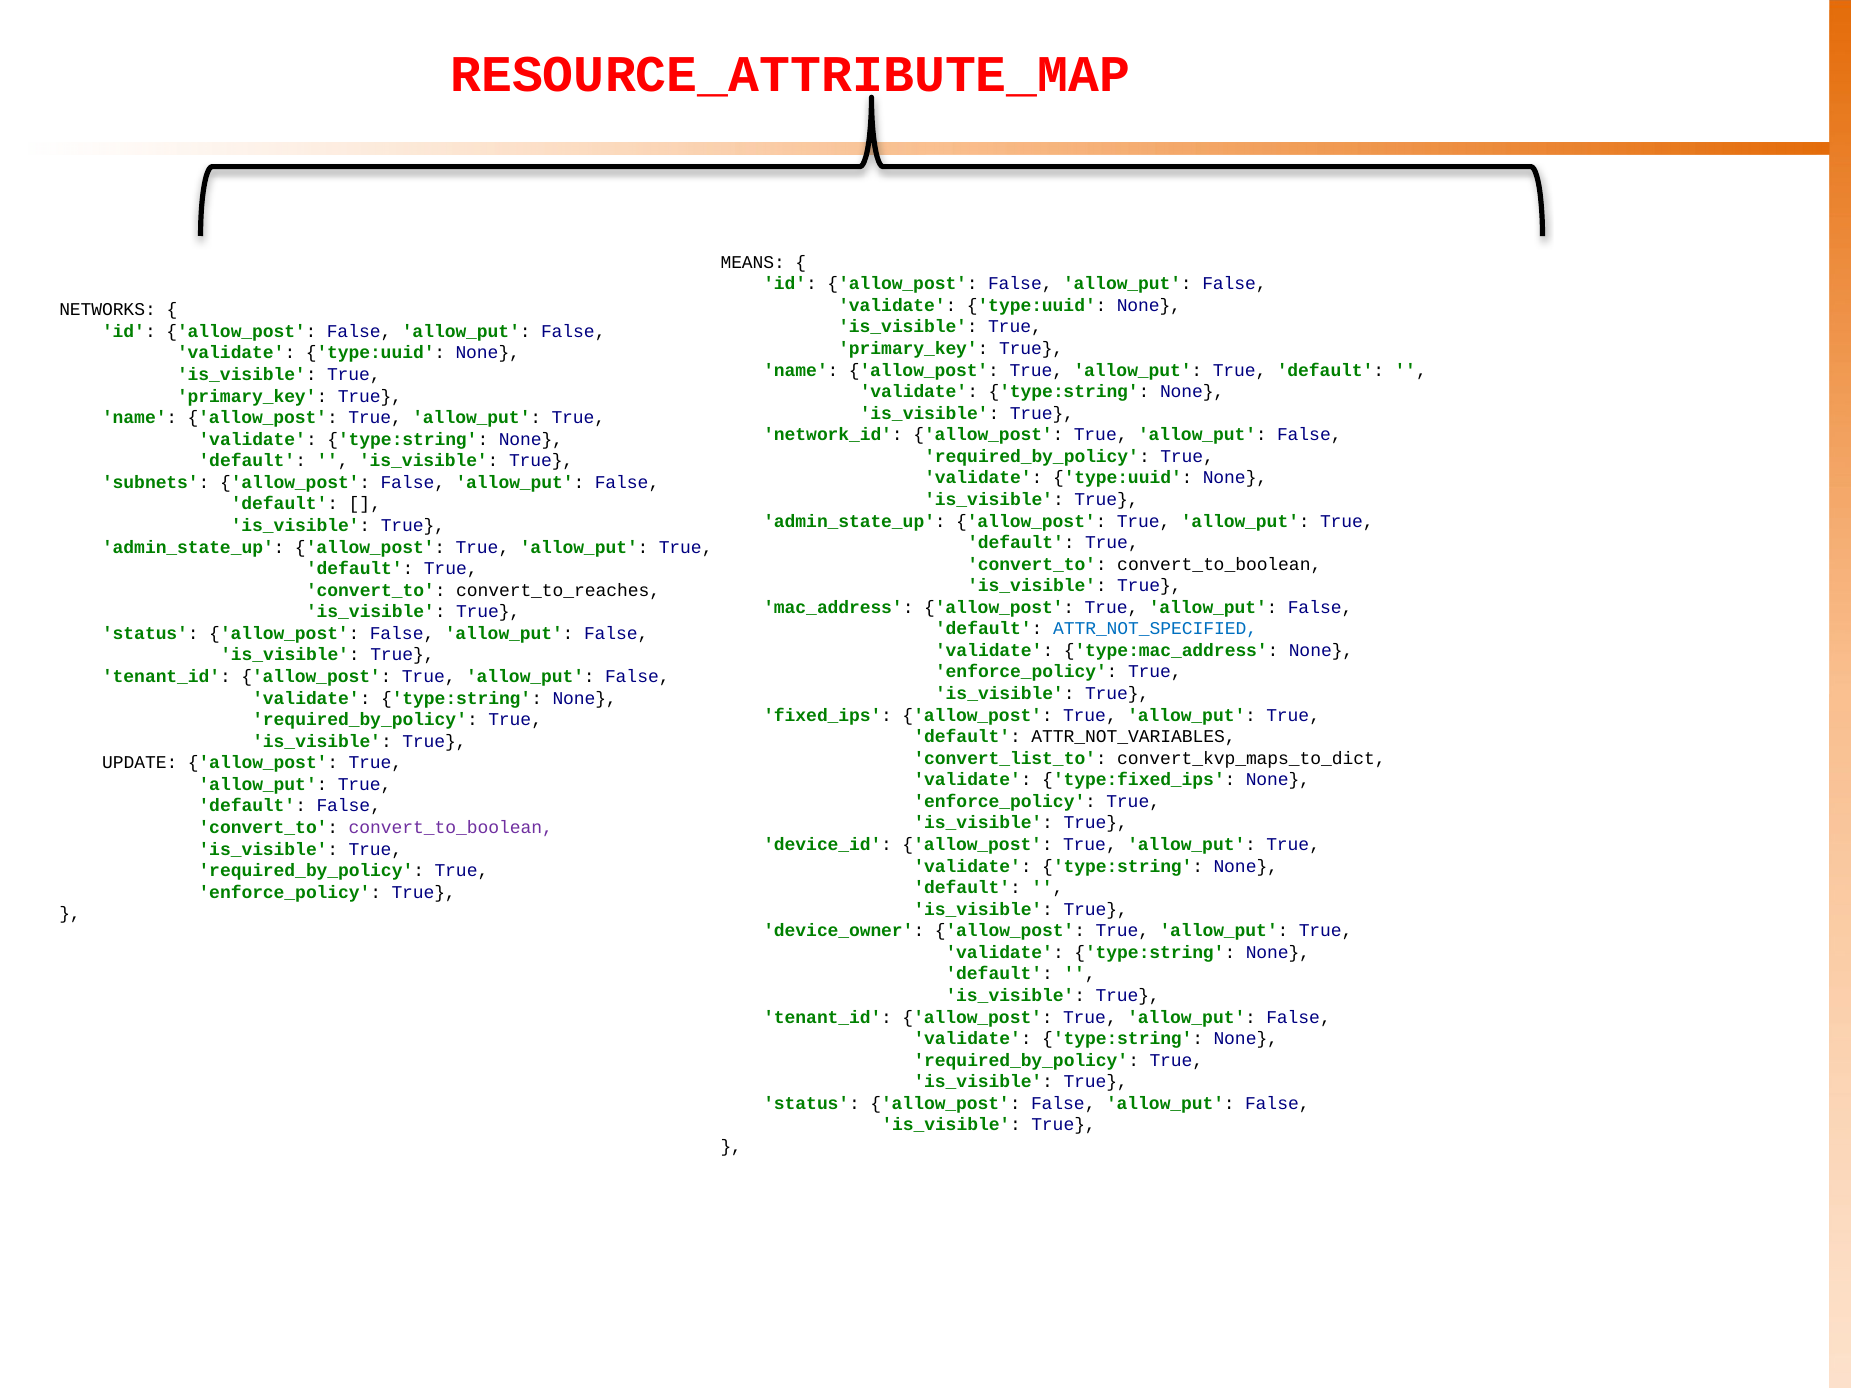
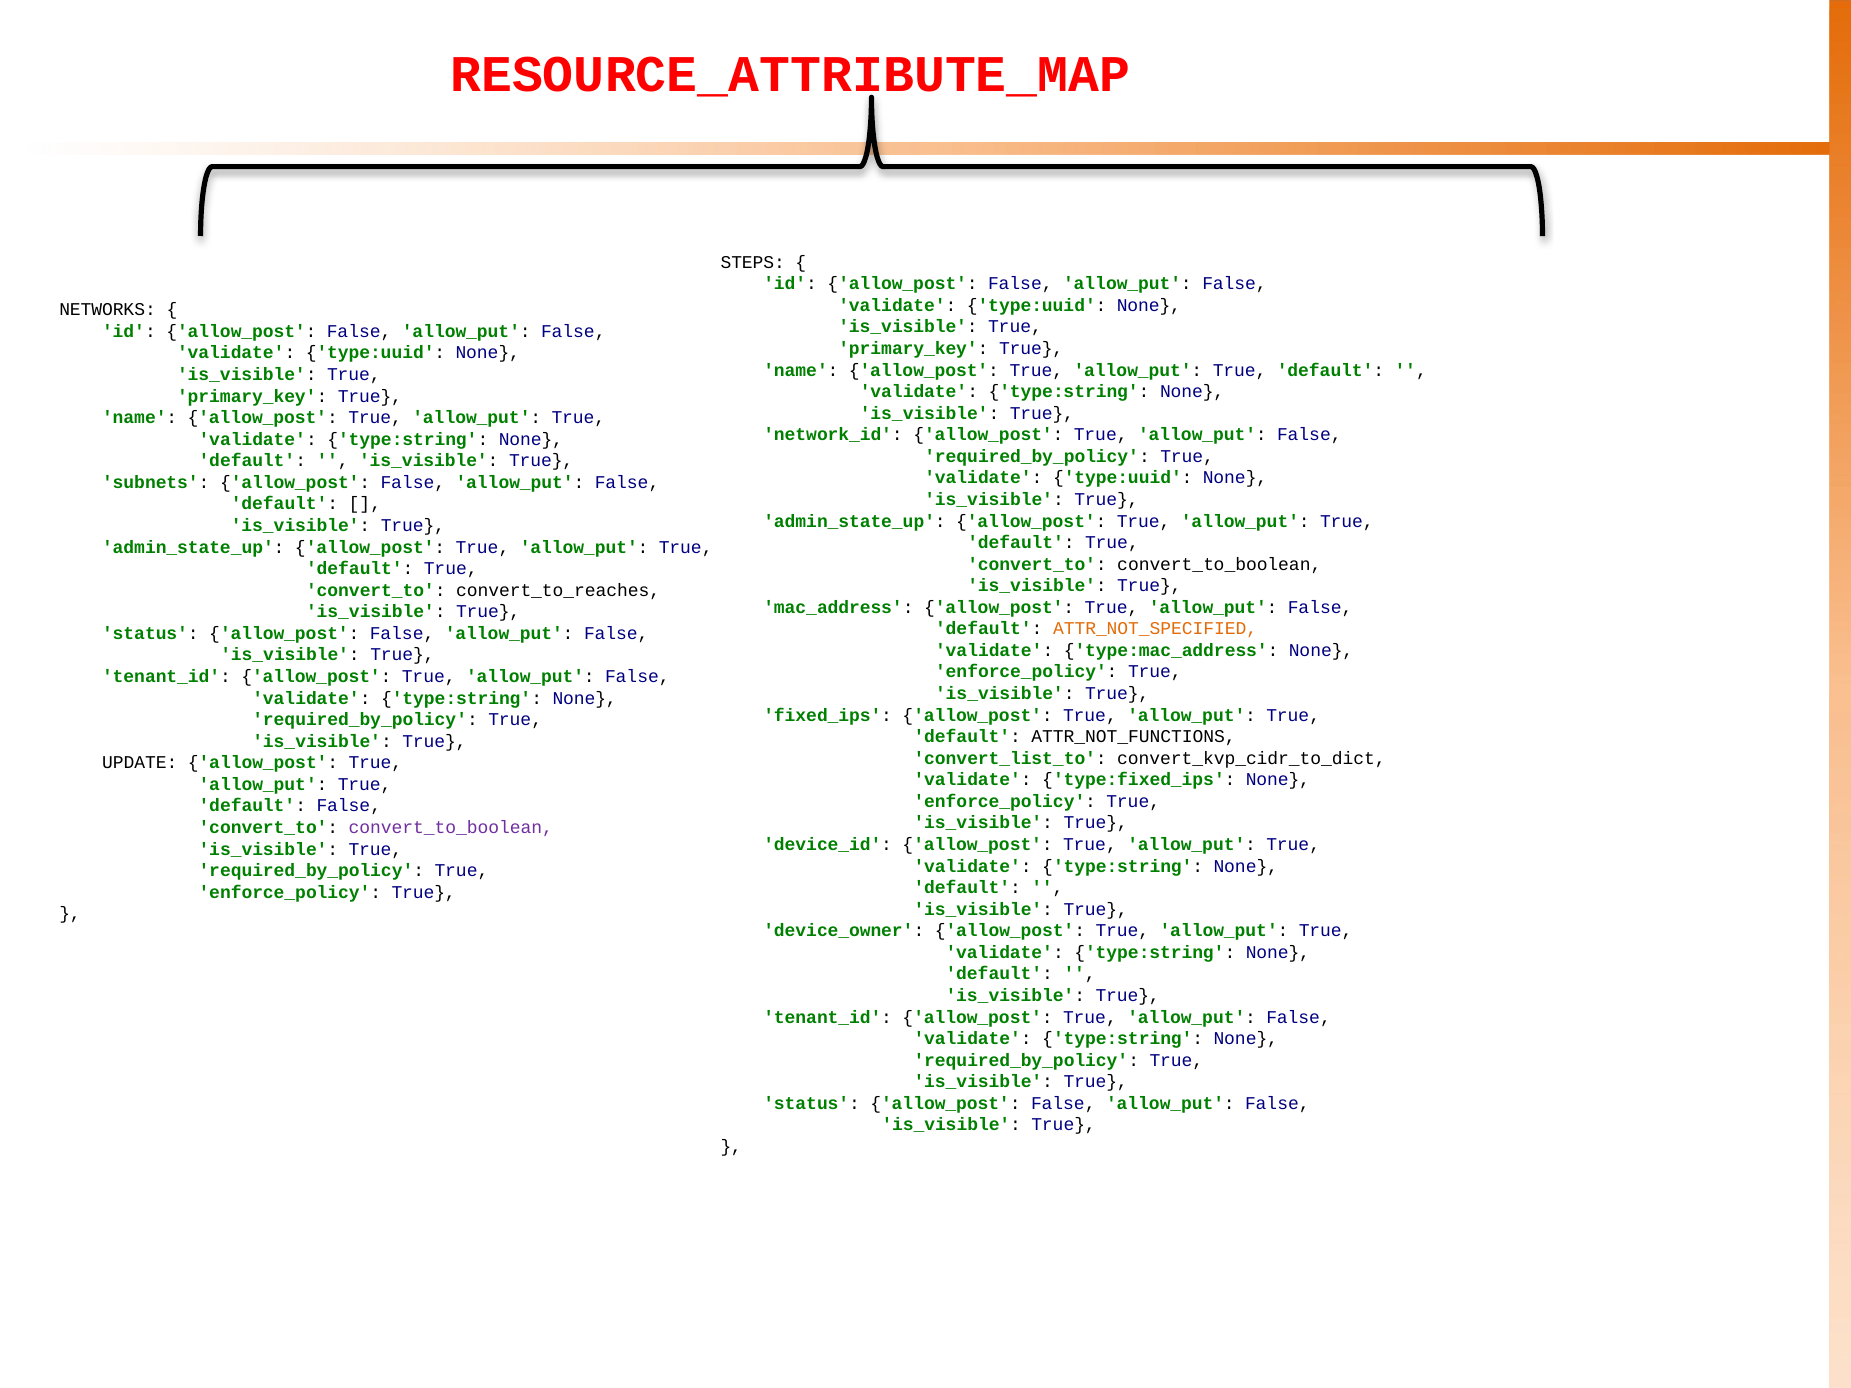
MEANS: MEANS -> STEPS (753, 262)
ATTR_NOT_SPECIFIED colour: blue -> orange (1155, 629)
ATTR_NOT_VARIABLES: ATTR_NOT_VARIABLES -> ATTR_NOT_FUNCTIONS (1134, 737)
convert_kvp_maps_to_dict: convert_kvp_maps_to_dict -> convert_kvp_cidr_to_dict (1251, 758)
